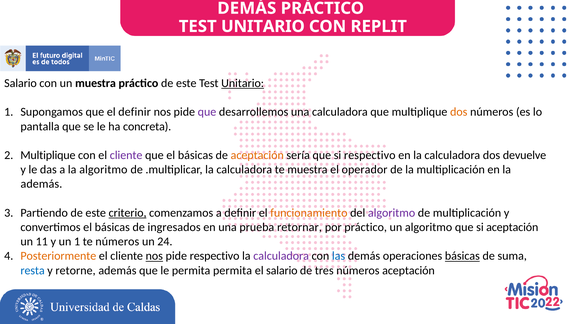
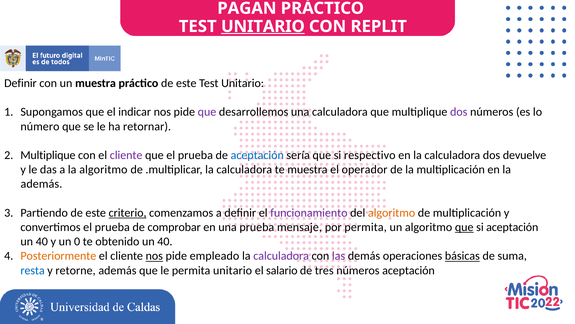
DEMÁS: DEMÁS -> PAGAN (247, 8)
UNITARIO underline: none -> present (263, 26)
Salario: Salario -> Definir (20, 83)
Unitario underline: present -> none (243, 83)
el definir: definir -> indicar (135, 112)
dos colour: orange -> purple (459, 112)
pantalla: pantalla -> número (40, 126)
concreta: concreta -> retornar (147, 126)
que el básicas: básicas -> prueba (195, 155)
aceptación colour: orange -> blue (257, 155)
funcionamiento colour: orange -> purple (309, 212)
algoritmo colour: purple -> orange (392, 212)
convertimos el básicas: básicas -> prueba (112, 227)
ingresados: ingresados -> comprobar (174, 227)
retornar: retornar -> mensaje (299, 227)
por práctico: práctico -> permita (366, 227)
que underline: none -> present (464, 227)
11: 11 -> 40 (42, 241)
un 1: 1 -> 0 (77, 241)
te números: números -> obtenido (117, 241)
24: 24 -> 40 (165, 241)
pide respectivo: respectivo -> empleado (214, 256)
las colour: blue -> purple (339, 256)
permita permita: permita -> unitario (233, 270)
